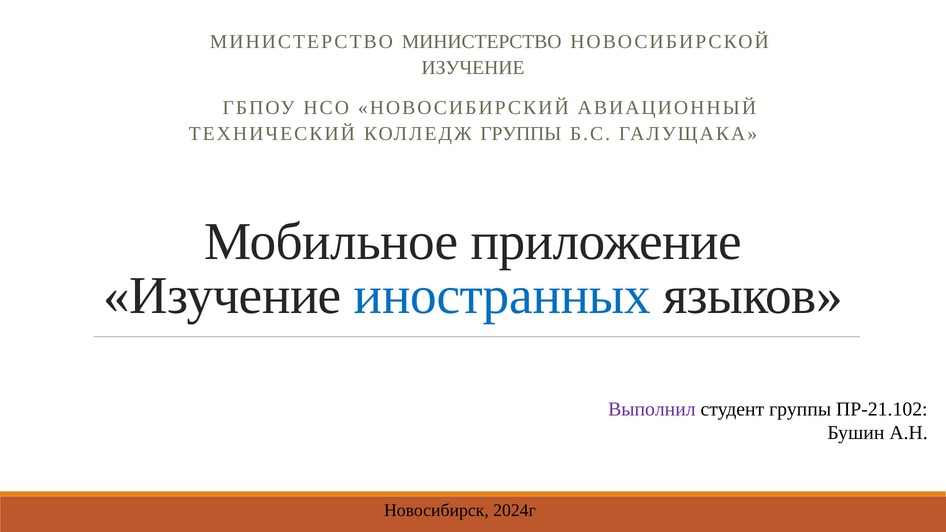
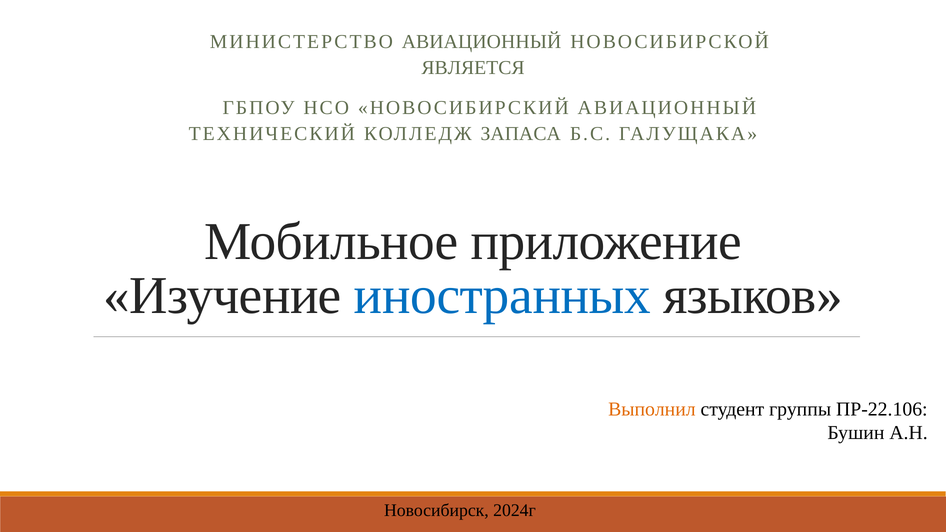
МИНИСТЕРСТВО МИНИСТЕРСТВО: МИНИСТЕРСТВО -> АВИАЦИОННЫЙ (482, 42)
ИЗУЧЕНИЕ: ИЗУЧЕНИЕ -> ЯВЛЯЕТСЯ (473, 68)
КОЛЛЕДЖ ГРУППЫ: ГРУППЫ -> ЗАПАСА (521, 134)
Выполнил colour: purple -> orange (652, 409)
ПР-21.102: ПР-21.102 -> ПР-22.106 (882, 409)
